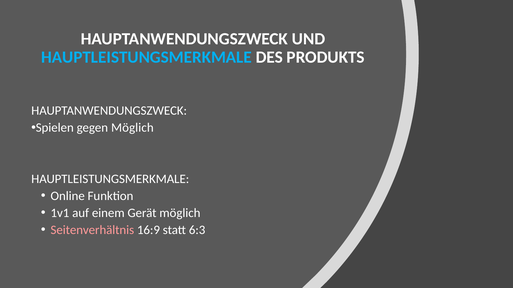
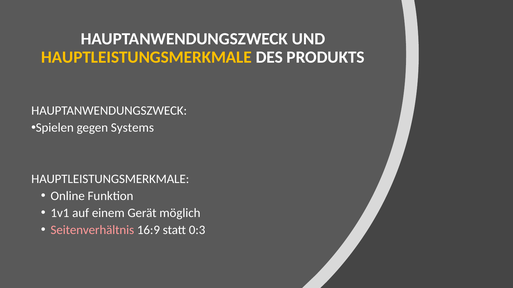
HAUPTLEISTUNGSMERKMALE colour: light blue -> yellow (147, 57)
gegen Möglich: Möglich -> Systems (132, 128)
6:3: 6:3 -> 0:3 (197, 230)
